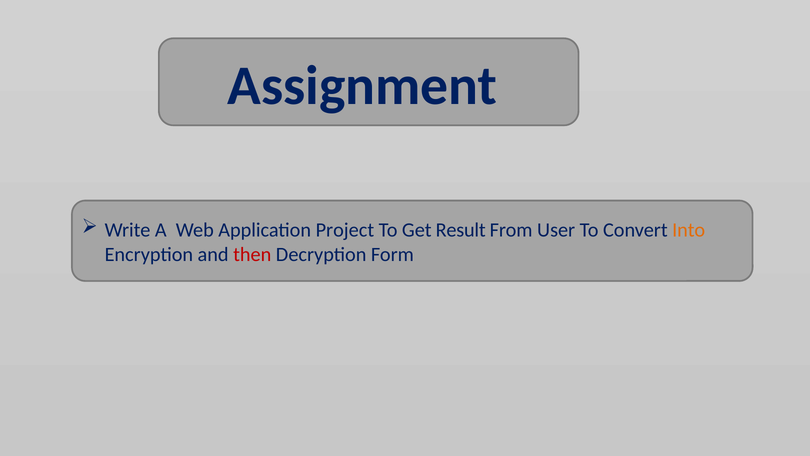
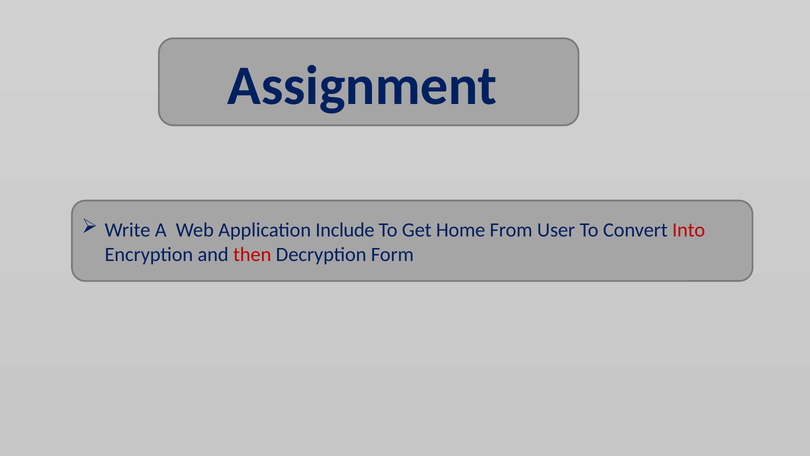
Project: Project -> Include (345, 230)
Result: Result -> Home (461, 230)
Into colour: orange -> red (689, 230)
